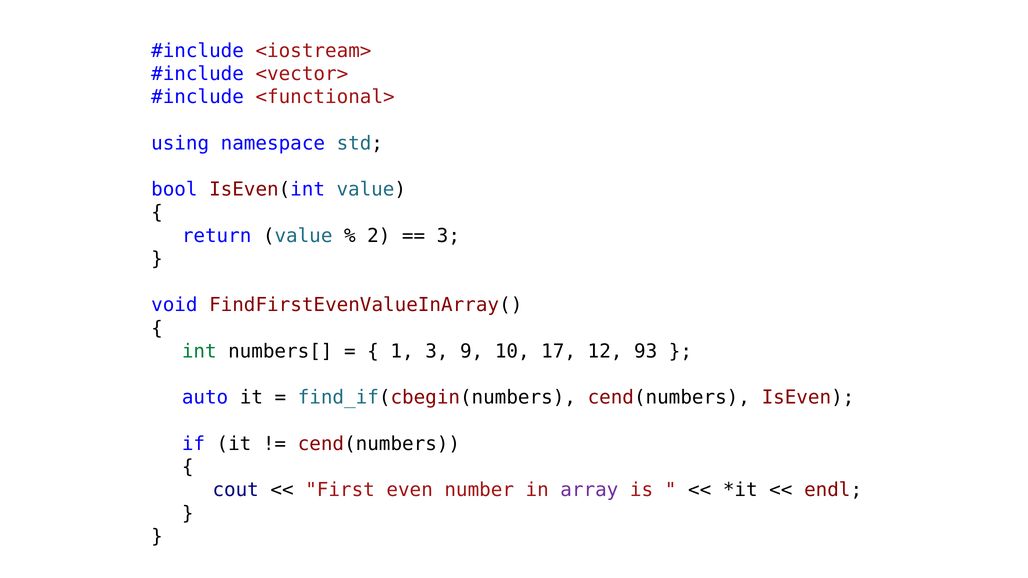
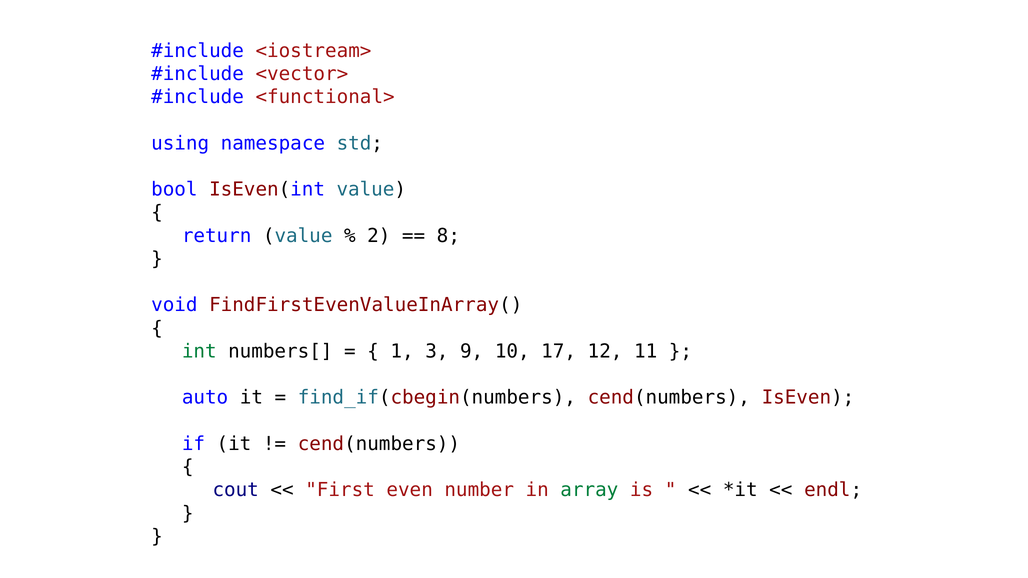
3: 3 -> 8 (448, 236)
93: 93 -> 11 (646, 351)
array colour: purple -> green (589, 490)
